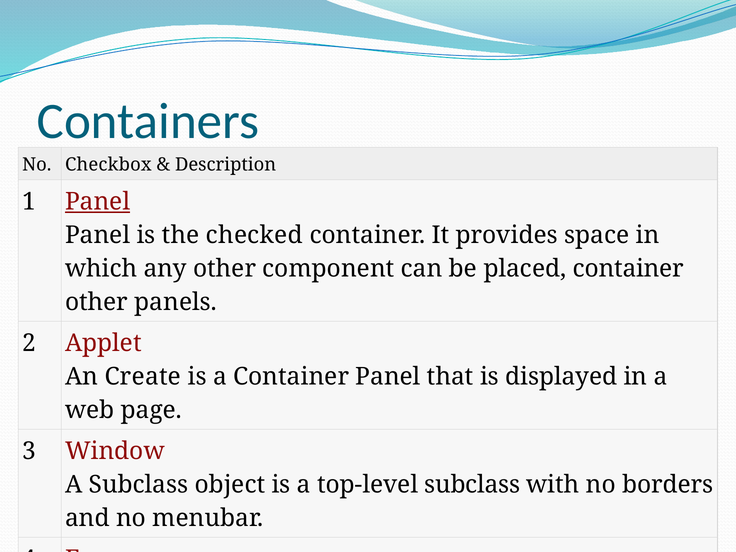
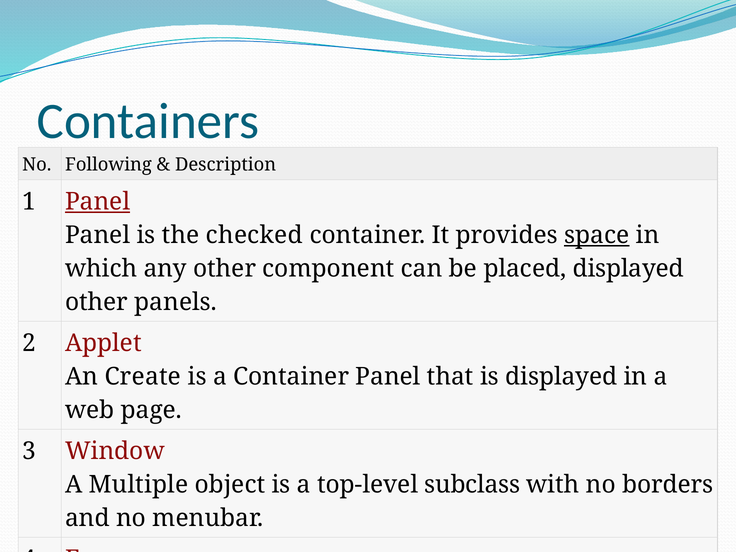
Checkbox: Checkbox -> Following (108, 164)
space underline: none -> present (597, 235)
placed container: container -> displayed (628, 269)
A Subclass: Subclass -> Multiple (138, 485)
